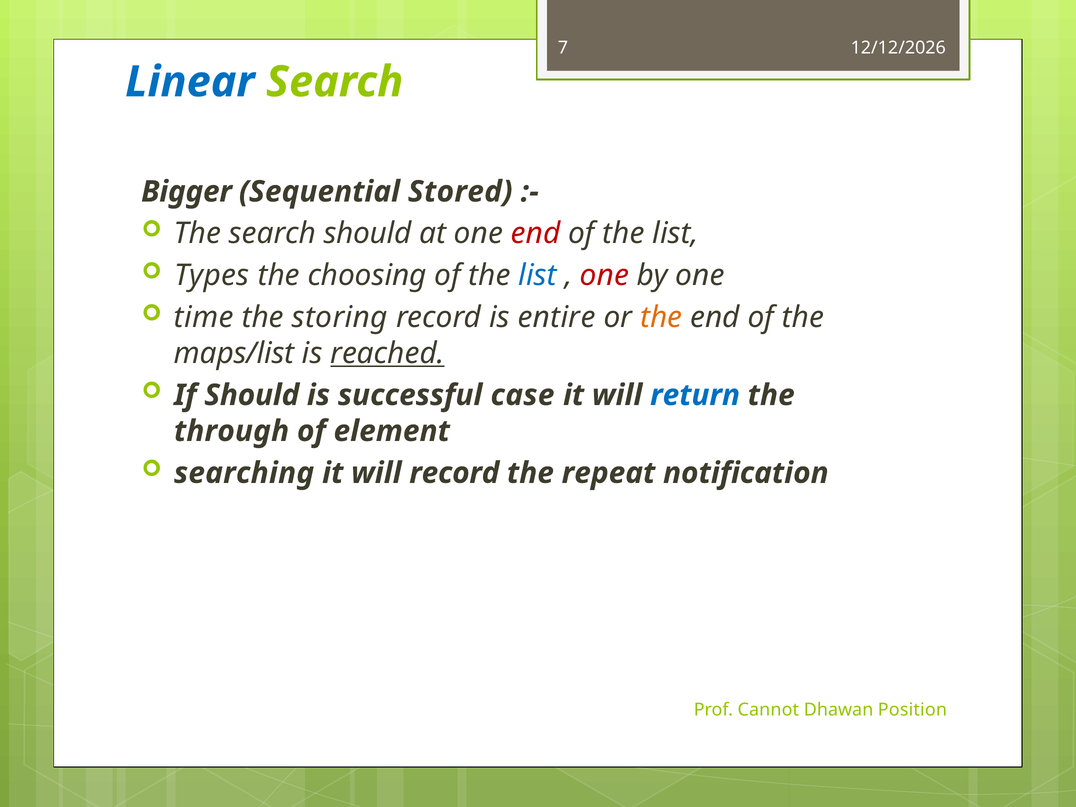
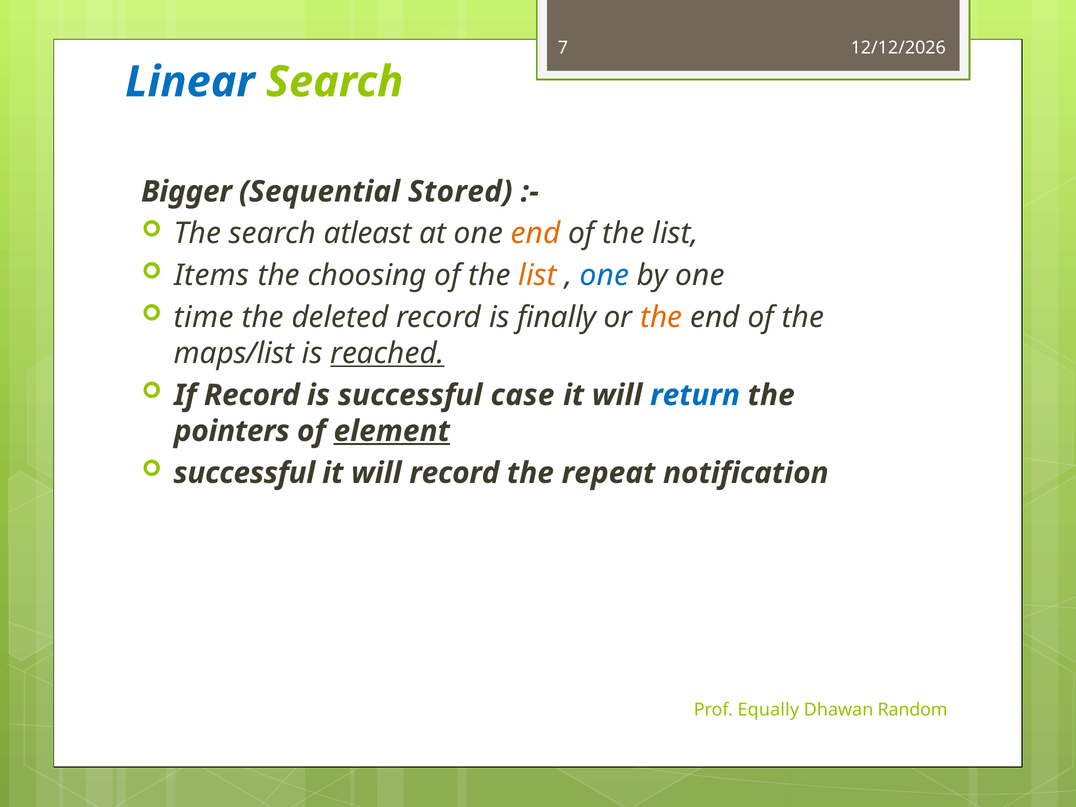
search should: should -> atleast (368, 234)
end colour: red -> orange (536, 234)
Types: Types -> Items (212, 275)
list colour: blue -> orange (538, 275)
one colour: red -> blue (605, 275)
storing: storing -> deleted (340, 317)
entire: entire -> finally (557, 317)
If Should: Should -> Record (252, 395)
through: through -> pointers (232, 431)
element underline: none -> present (392, 431)
searching: searching -> successful (244, 473)
Cannot: Cannot -> Equally (768, 710)
Position: Position -> Random (913, 710)
